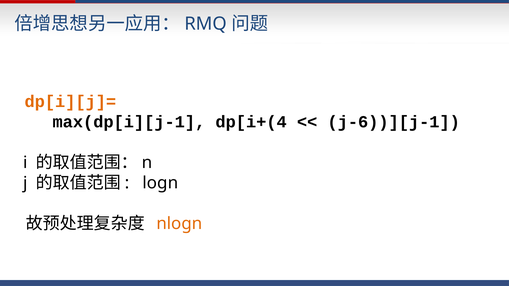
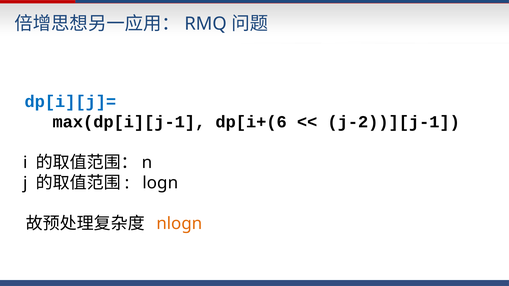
dp[i][j]= colour: orange -> blue (70, 102)
dp[i+(4: dp[i+(4 -> dp[i+(6 (251, 122)
j-6))][j-1: j-6))][j-1 -> j-2))][j-1 (394, 122)
